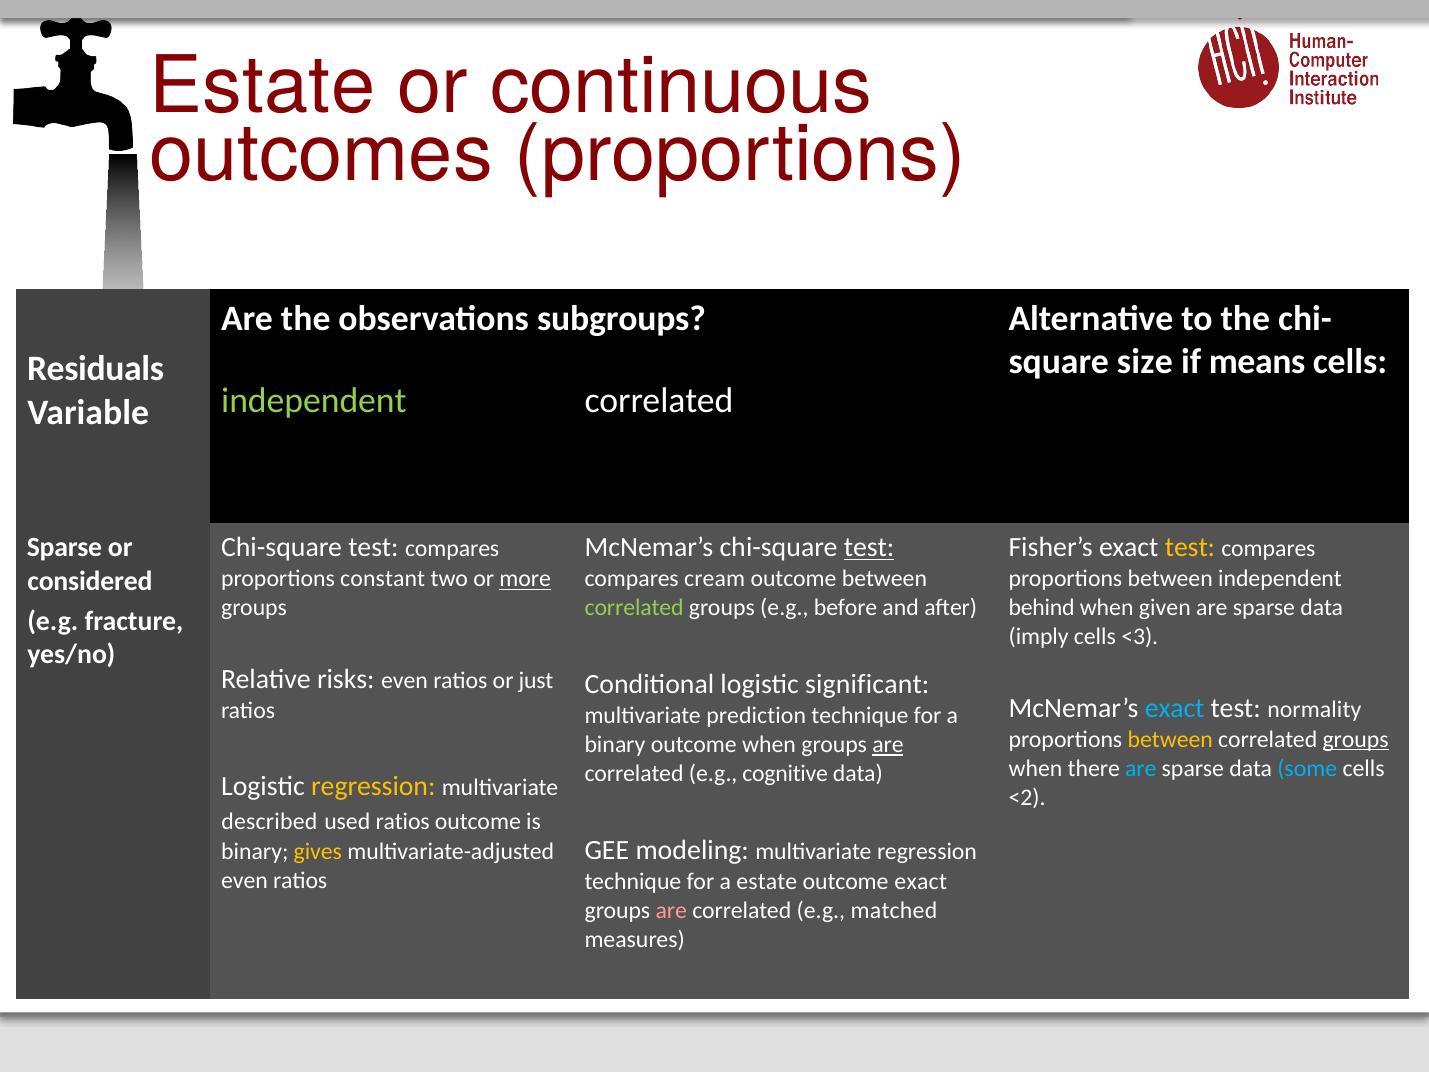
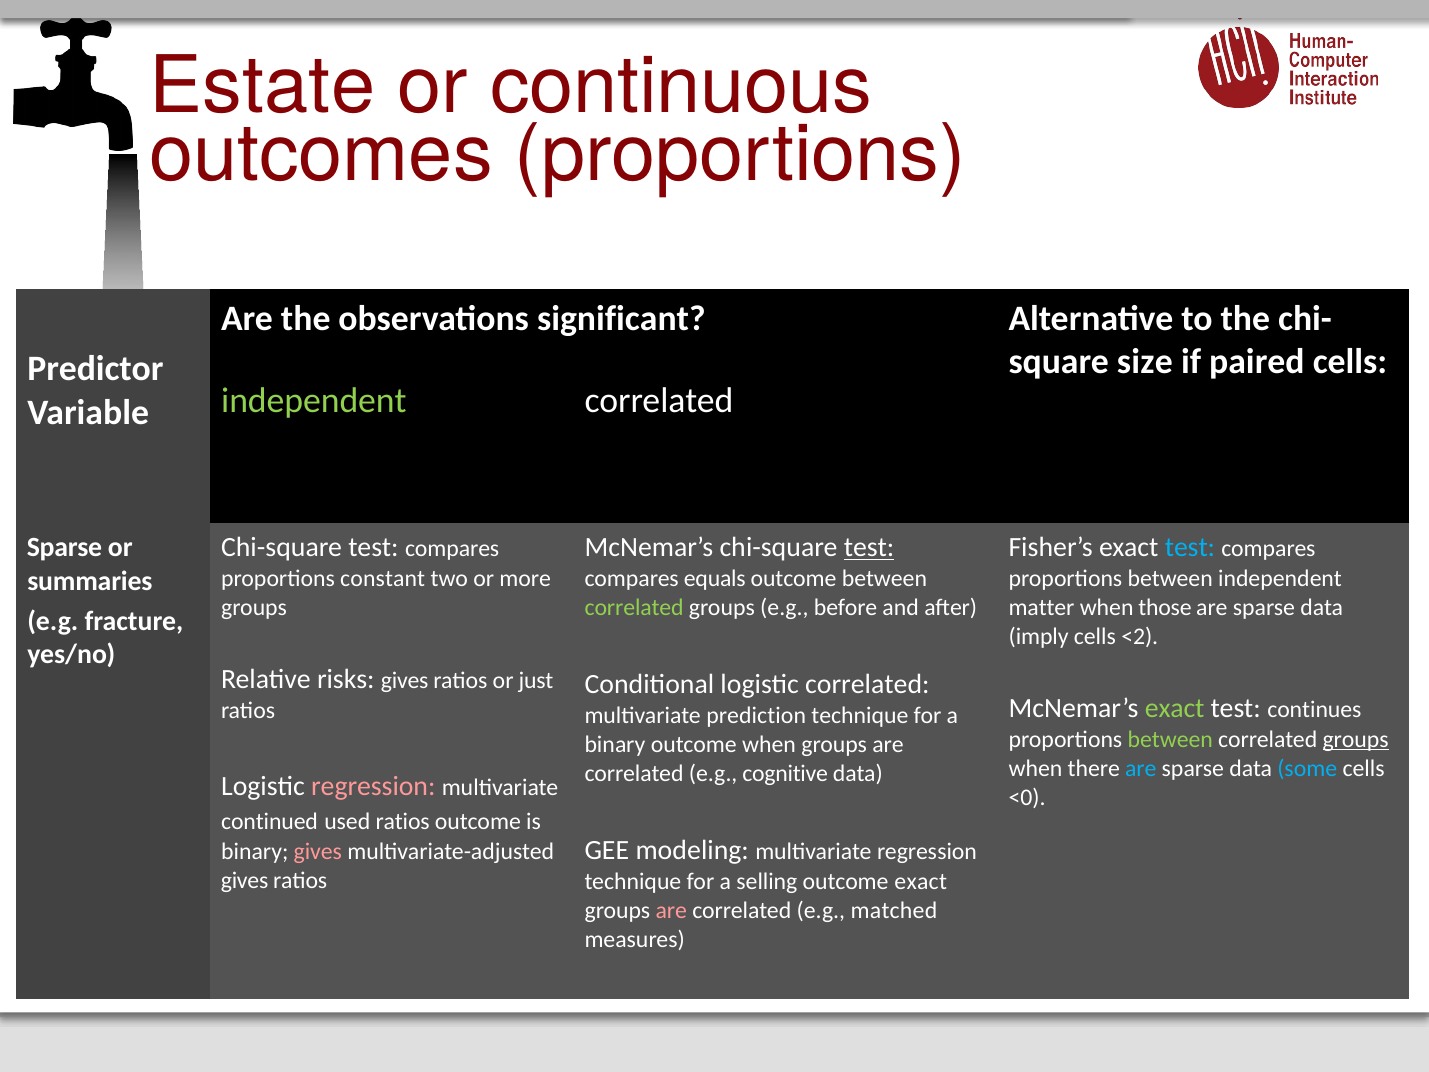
subgroups: subgroups -> significant (621, 318)
means: means -> paired (1257, 362)
Residuals: Residuals -> Predictor (95, 369)
test colour: yellow -> light blue (1190, 548)
more underline: present -> none (525, 579)
cream: cream -> equals (715, 579)
considered: considered -> summaries (90, 581)
behind: behind -> matter (1042, 608)
given: given -> those (1165, 608)
<3: <3 -> <2 (1140, 637)
risks even: even -> gives (405, 680)
logistic significant: significant -> correlated (867, 684)
exact colour: light blue -> light green (1175, 708)
normality: normality -> continues (1314, 709)
between colour: yellow -> light green (1170, 739)
are underline: present -> none (888, 745)
regression colour: yellow -> pink (373, 787)
<2: <2 -> <0 (1027, 797)
described: described -> continued (270, 822)
gives colour: yellow -> pink (318, 852)
even: even -> gives (245, 881)
a estate: estate -> selling (767, 882)
